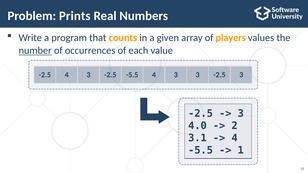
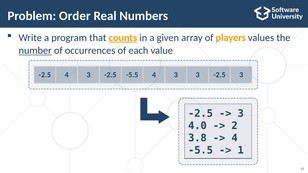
Prints: Prints -> Order (75, 16)
counts underline: none -> present (123, 38)
3.1: 3.1 -> 3.8 (197, 138)
